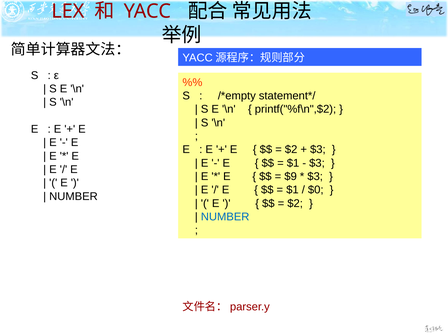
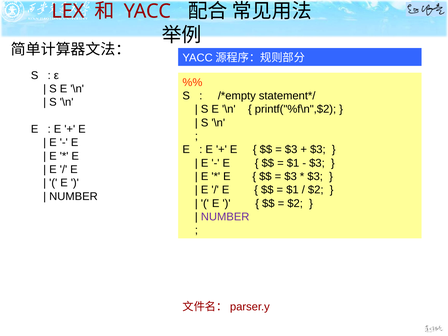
$2: $2 -> $3 (291, 150)
$9: $9 -> $3 (291, 176)
$0: $0 -> $2 (316, 190)
NUMBER colour: blue -> purple (225, 217)
